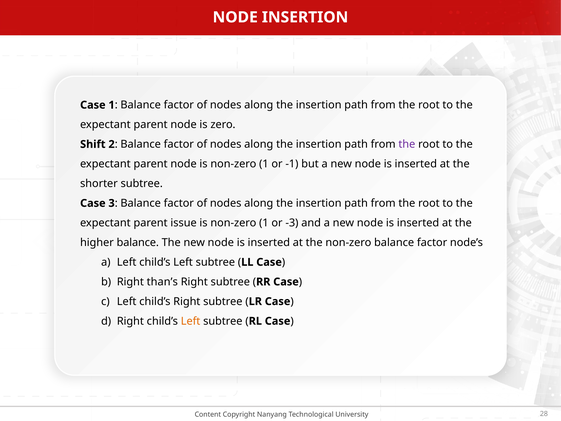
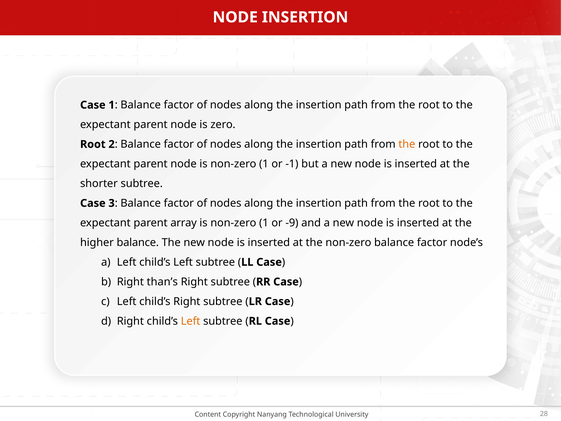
Shift: Shift -> Root (93, 144)
the colour: purple -> orange (407, 144)
issue: issue -> array (184, 223)
-3: -3 -> -9 (292, 223)
